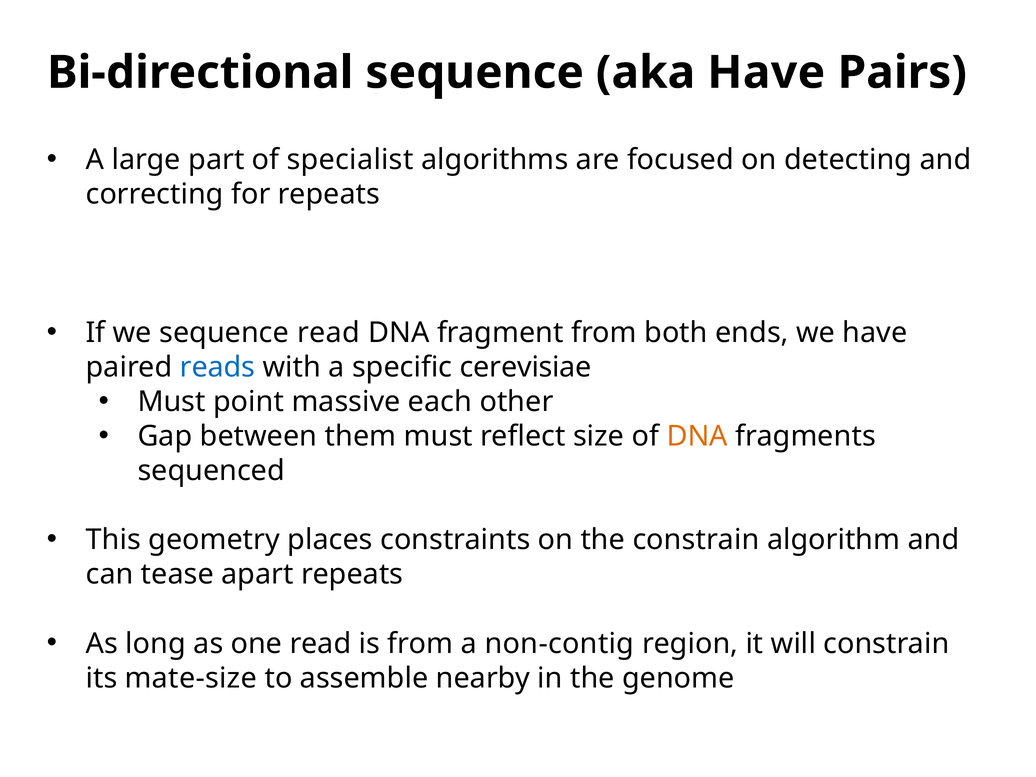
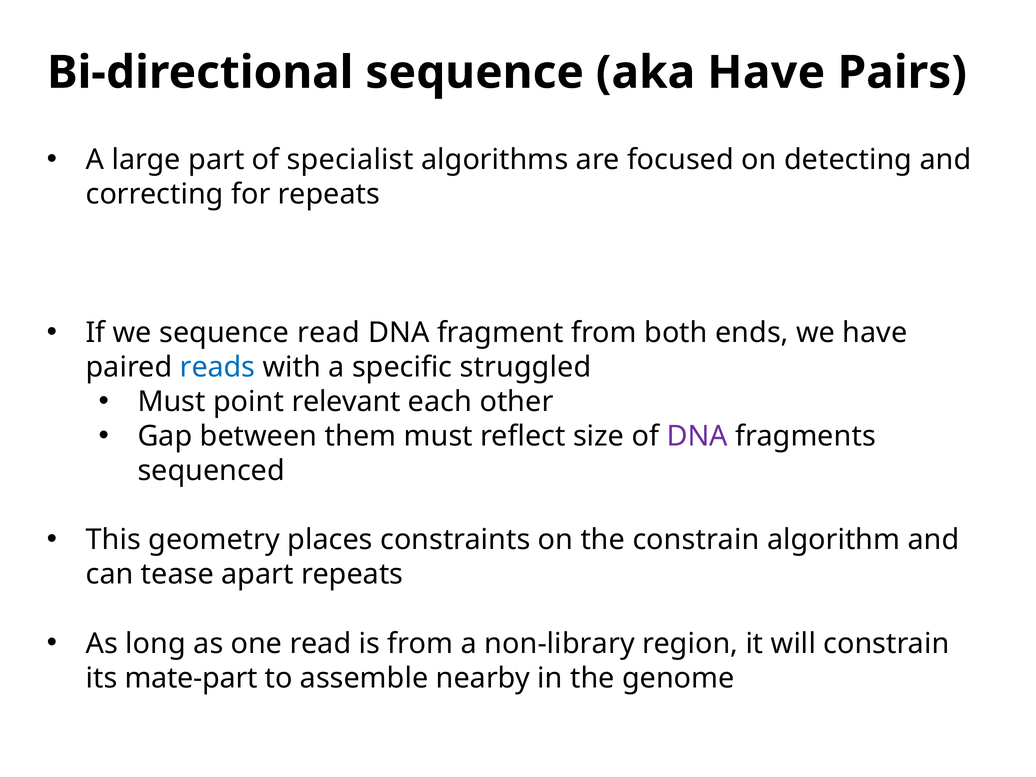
cerevisiae: cerevisiae -> struggled (526, 367)
massive: massive -> relevant (346, 402)
DNA colour: orange -> purple (697, 436)
non-contig: non-contig -> non-library (560, 644)
mate-size: mate-size -> mate-part (191, 678)
